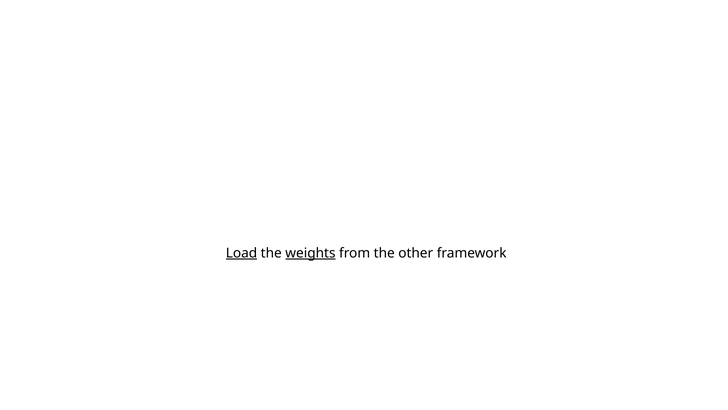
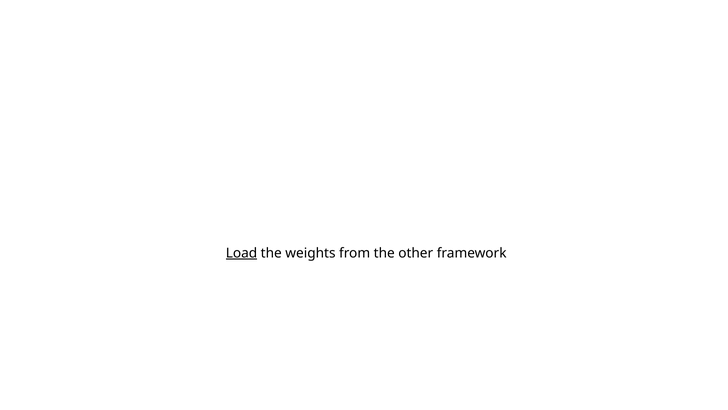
weights underline: present -> none (310, 253)
